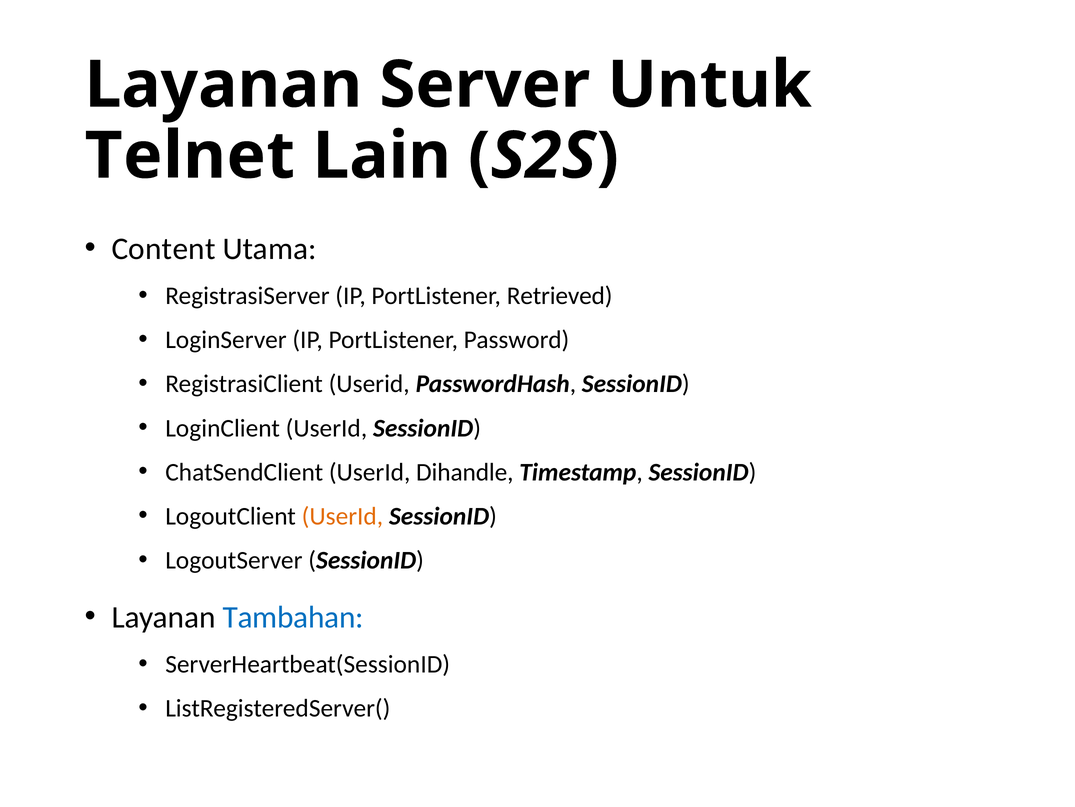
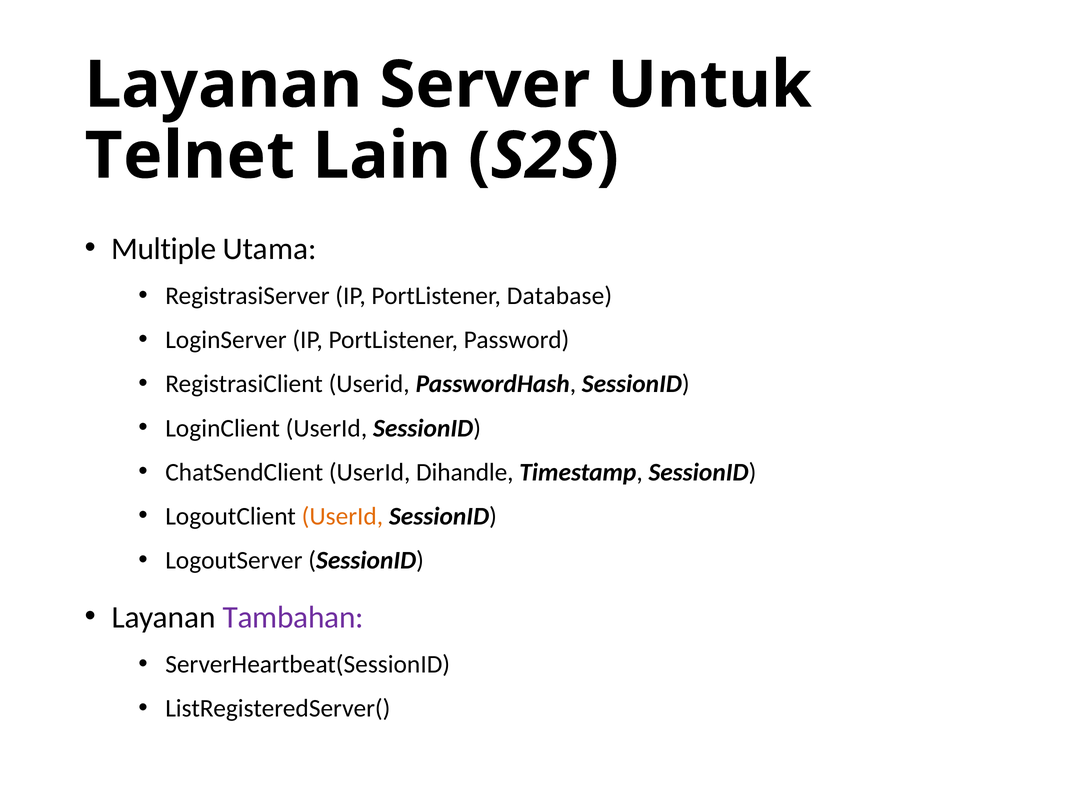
Content: Content -> Multiple (164, 248)
Retrieved: Retrieved -> Database (559, 296)
Tambahan colour: blue -> purple (293, 617)
